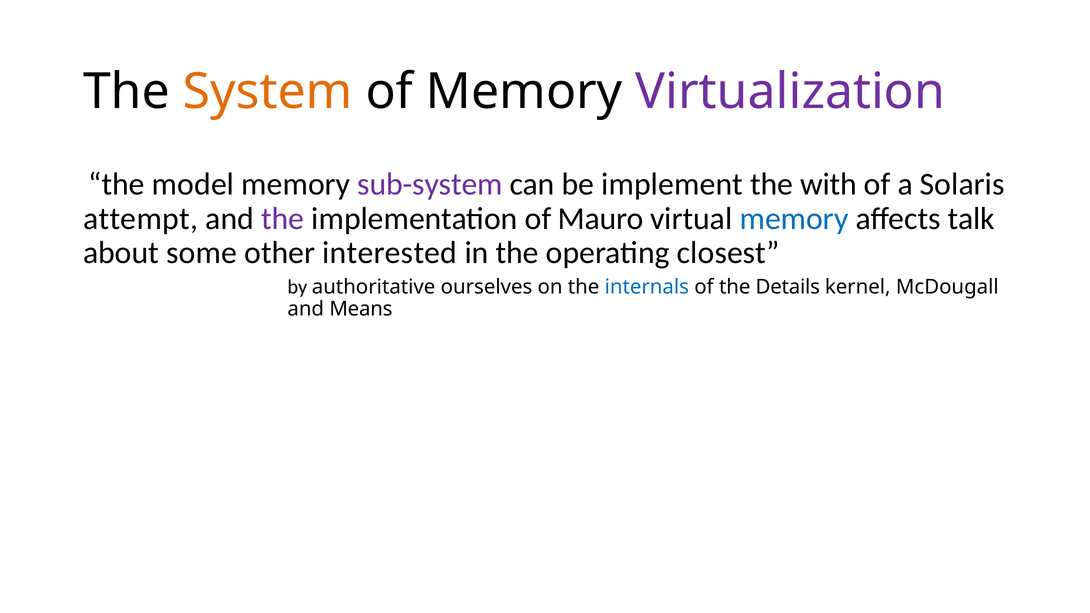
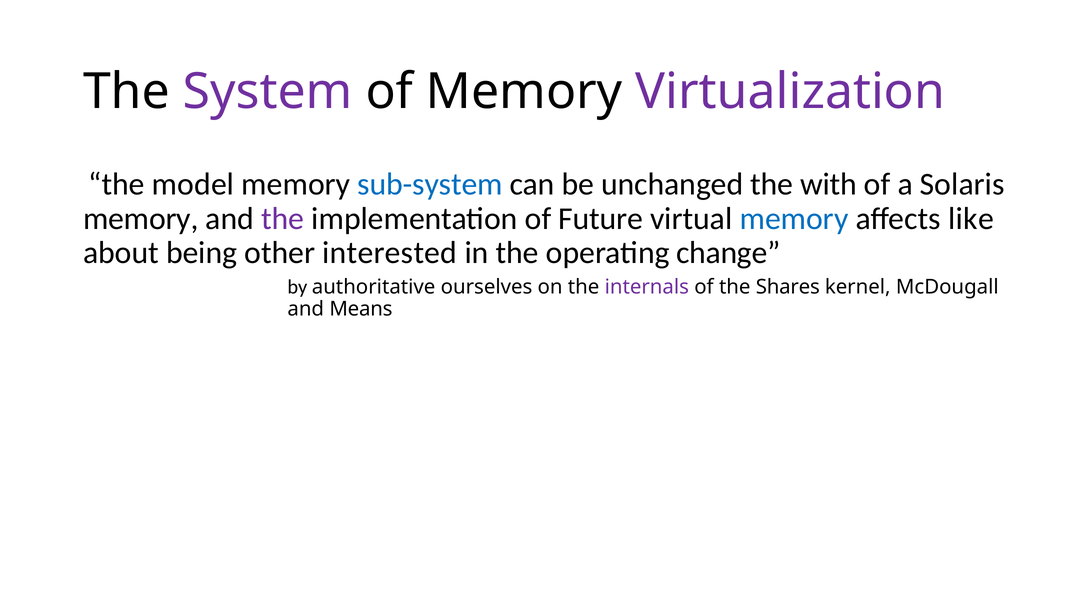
System colour: orange -> purple (268, 92)
sub-system colour: purple -> blue (430, 184)
implement: implement -> unchanged (672, 184)
attempt: attempt -> memory (141, 219)
Mauro: Mauro -> Future (601, 219)
talk: talk -> like (971, 219)
some: some -> being (202, 253)
closest: closest -> change (728, 253)
internals colour: blue -> purple (647, 287)
Details: Details -> Shares (788, 287)
